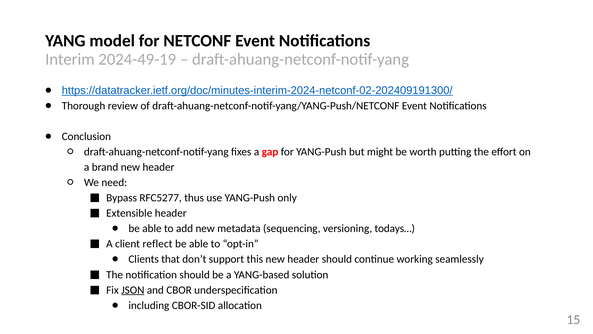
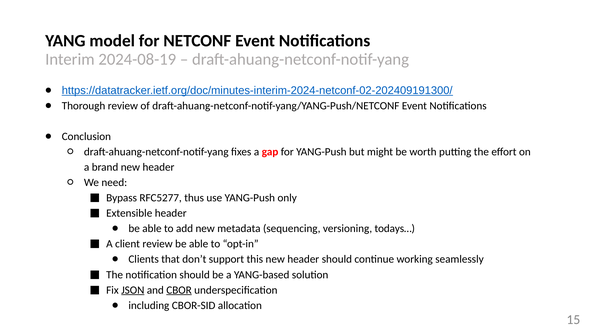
2024-49-19: 2024-49-19 -> 2024-08-19 (137, 59)
client reflect: reflect -> review (158, 244)
CBOR underline: none -> present (179, 290)
